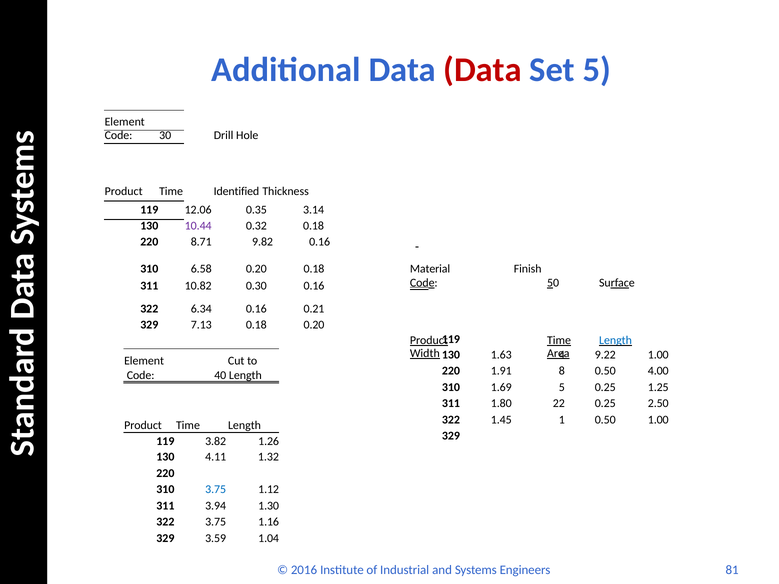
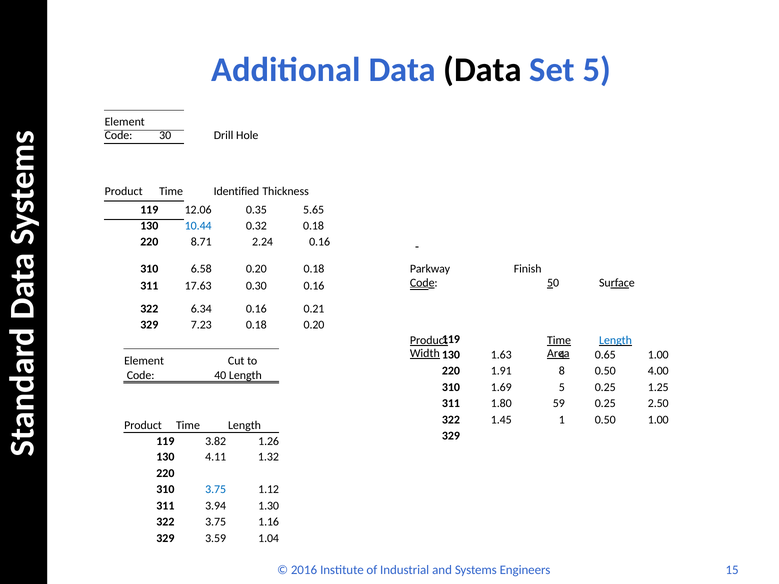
Data colour: red -> black (483, 70)
3.14: 3.14 -> 5.65 (314, 210)
10.44 colour: purple -> blue (198, 226)
9.82: 9.82 -> 2.24 (263, 242)
Material: Material -> Parkway (430, 269)
10.82: 10.82 -> 17.63 (198, 286)
7.13: 7.13 -> 7.23 (201, 325)
9.22: 9.22 -> 0.65 (605, 355)
22: 22 -> 59 (559, 404)
81: 81 -> 15 (732, 570)
